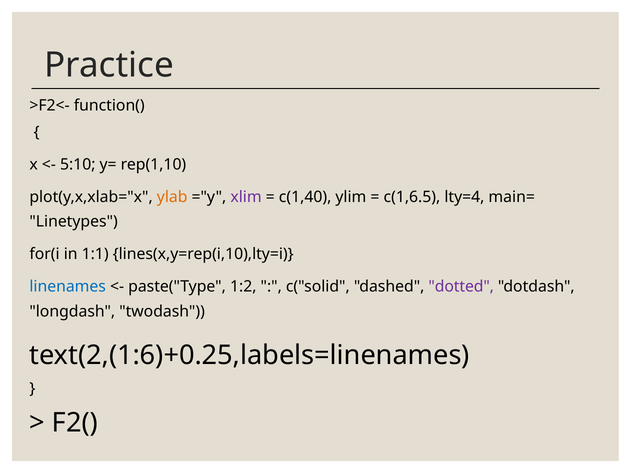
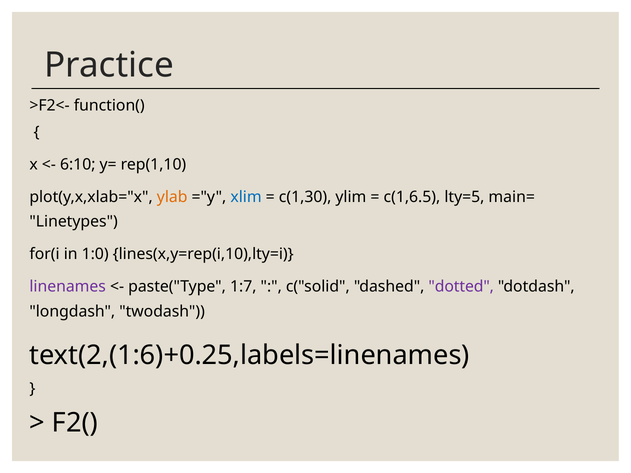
5:10: 5:10 -> 6:10 (78, 165)
xlim colour: purple -> blue (246, 197)
c(1,40: c(1,40 -> c(1,30 (305, 197)
lty=4: lty=4 -> lty=5 (464, 197)
1:1: 1:1 -> 1:0 (95, 254)
linenames colour: blue -> purple (68, 287)
1:2: 1:2 -> 1:7 (243, 287)
